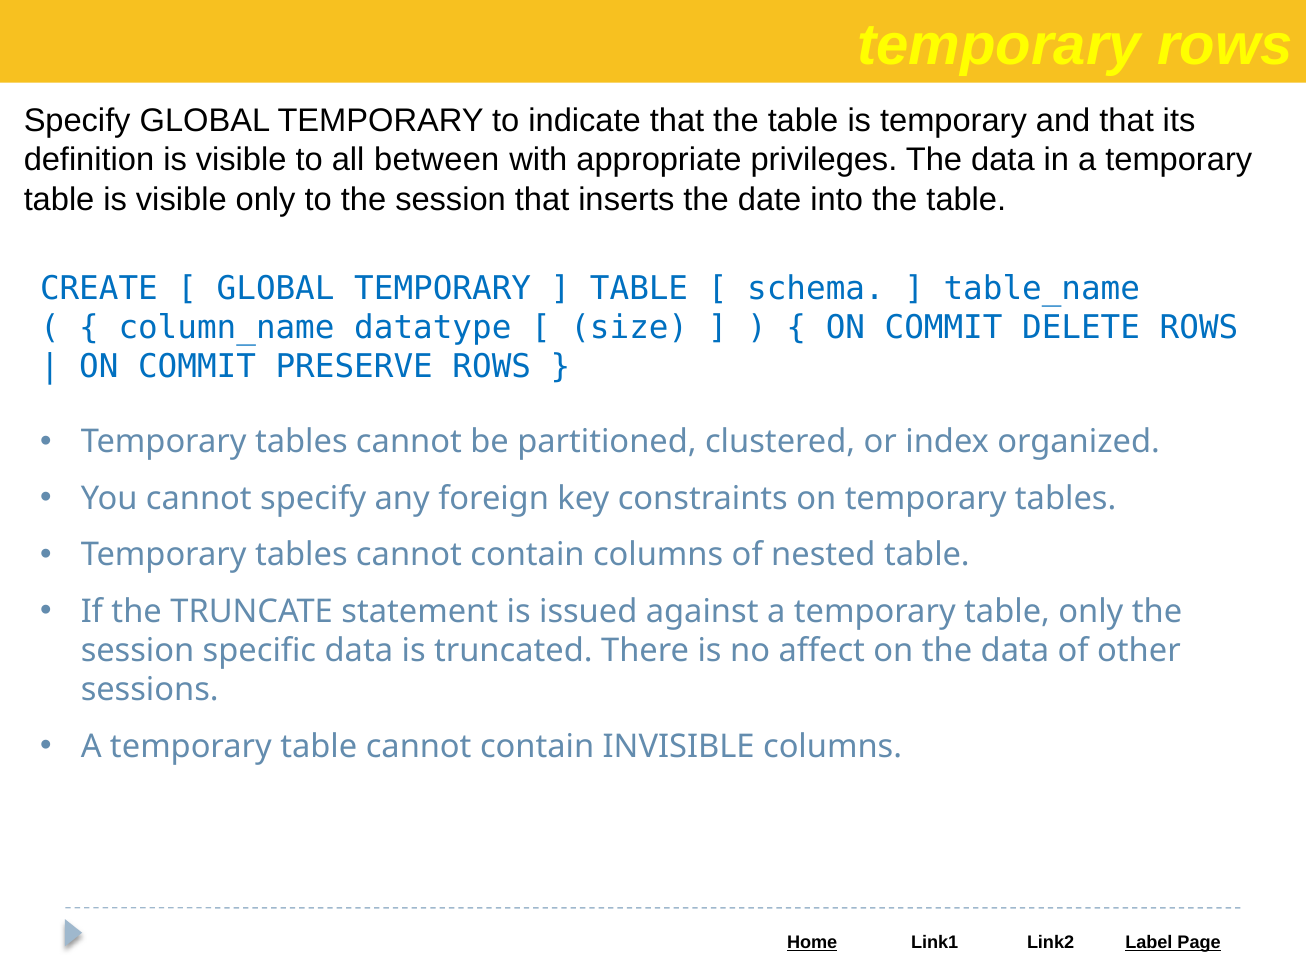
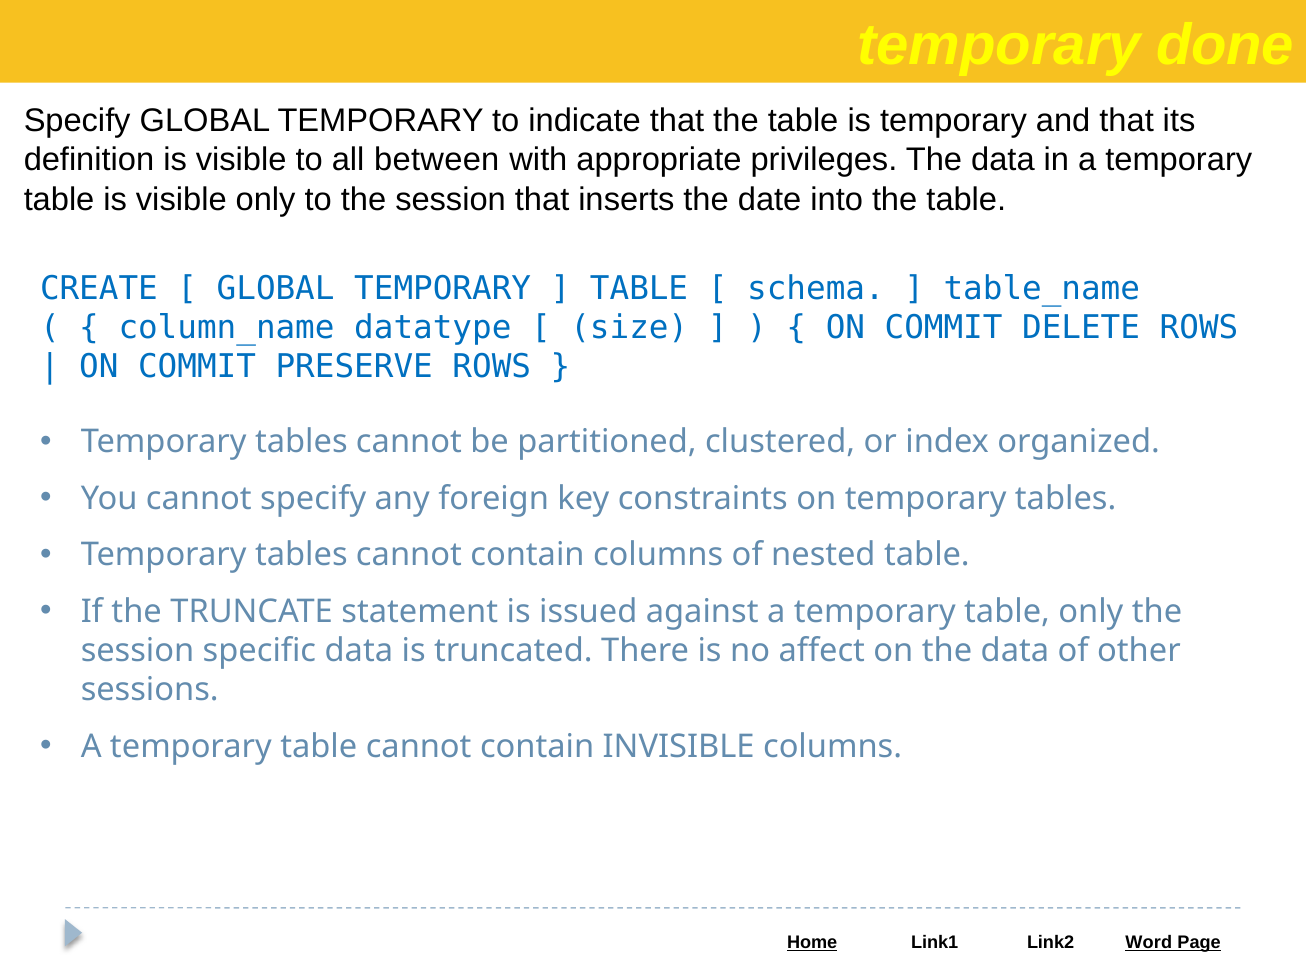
temporary rows: rows -> done (1225, 45)
Label: Label -> Word (1149, 942)
